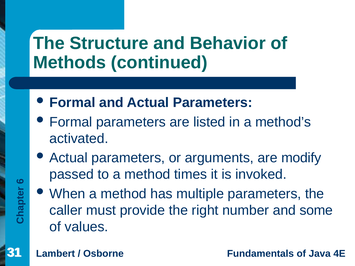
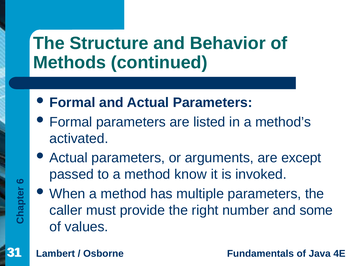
modify: modify -> except (301, 158)
times: times -> know (191, 175)
